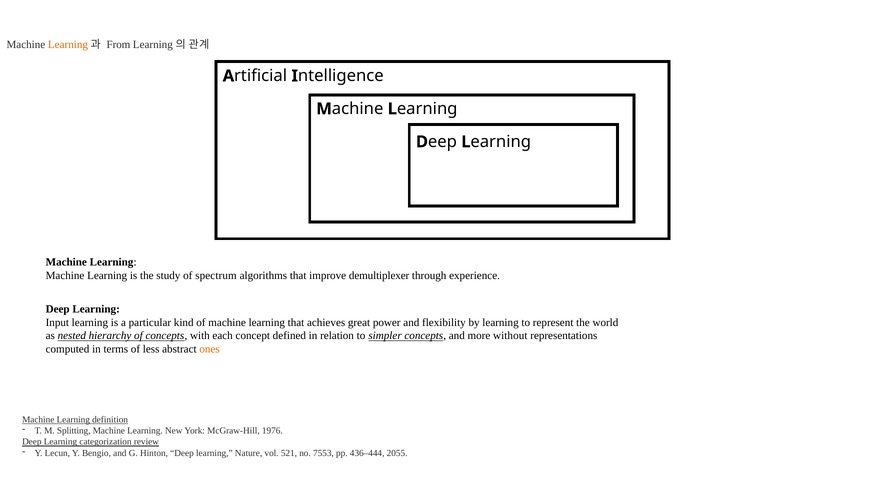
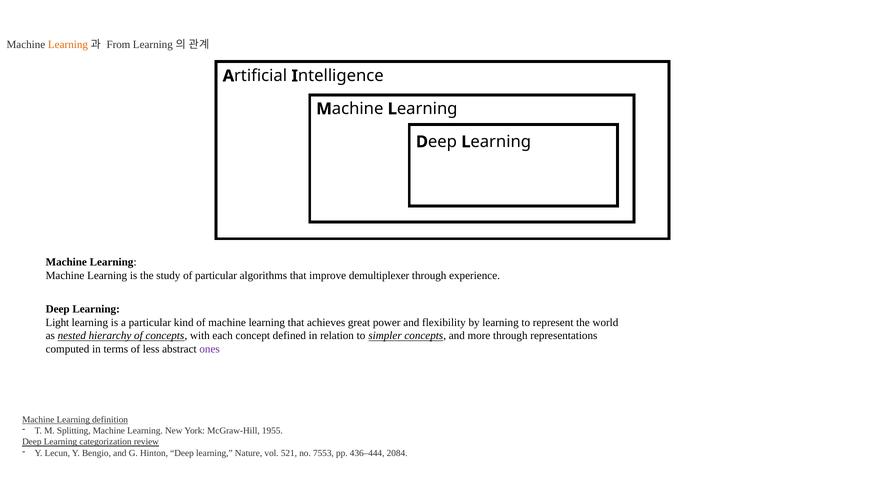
of spectrum: spectrum -> particular (216, 276)
Input: Input -> Light (57, 323)
more without: without -> through (510, 336)
ones colour: orange -> purple (210, 349)
1976: 1976 -> 1955 (272, 431)
2055: 2055 -> 2084 (397, 453)
